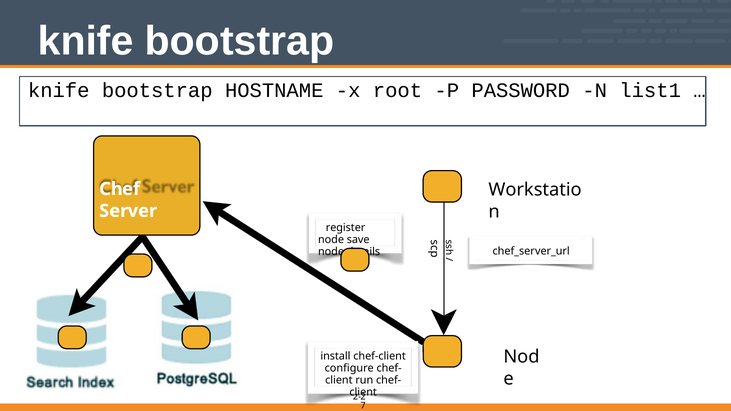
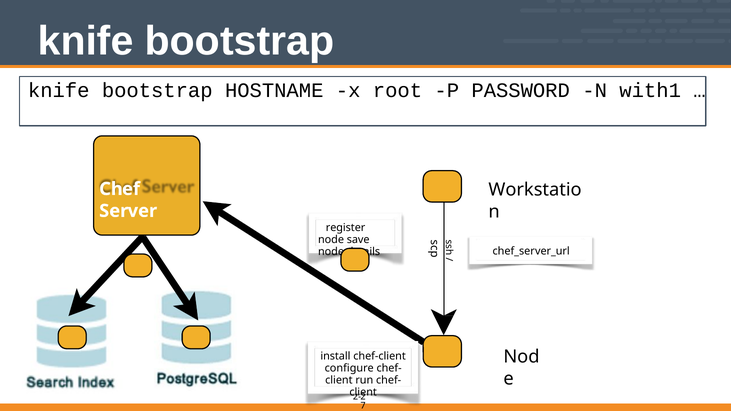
list1: list1 -> with1 (650, 90)
